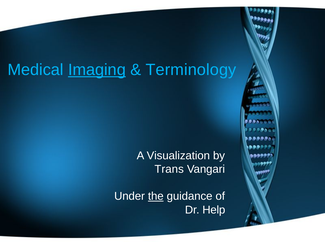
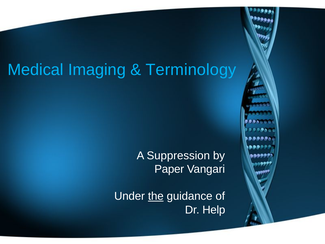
Imaging underline: present -> none (97, 70)
Visualization: Visualization -> Suppression (178, 155)
Trans: Trans -> Paper (169, 169)
